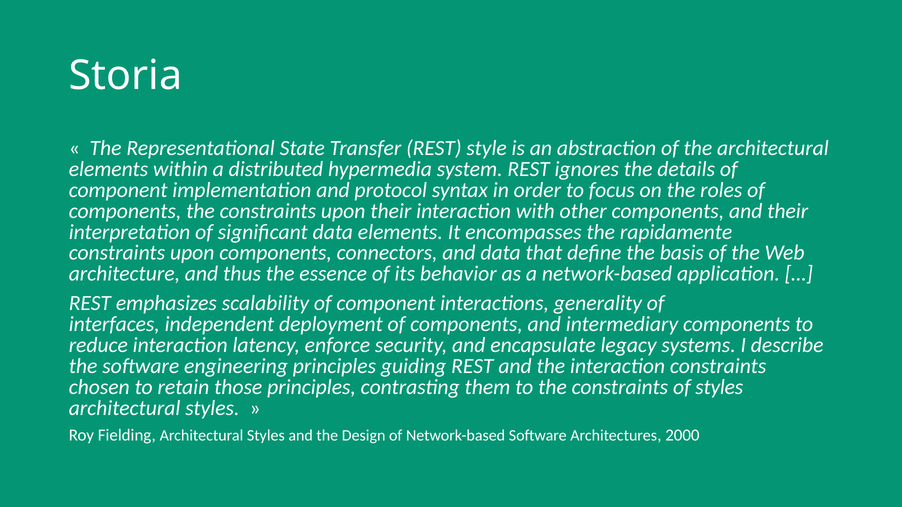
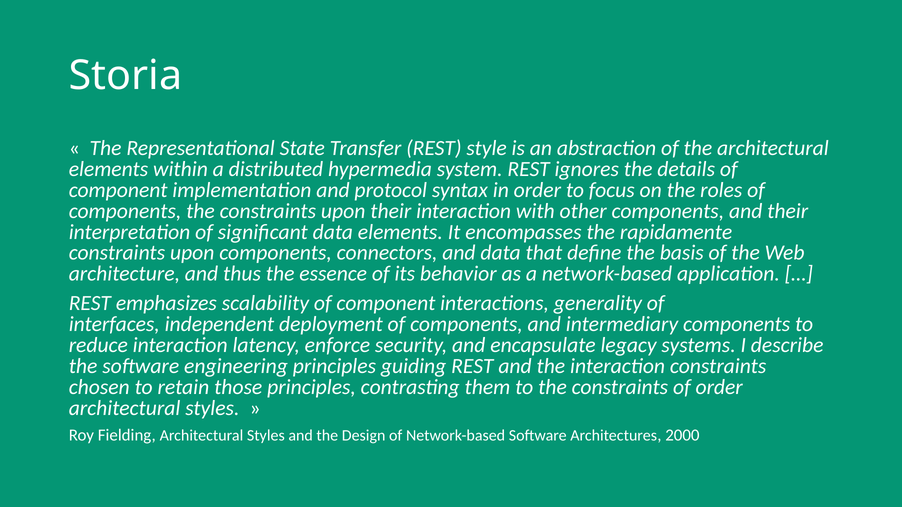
of styles: styles -> order (719, 387)
